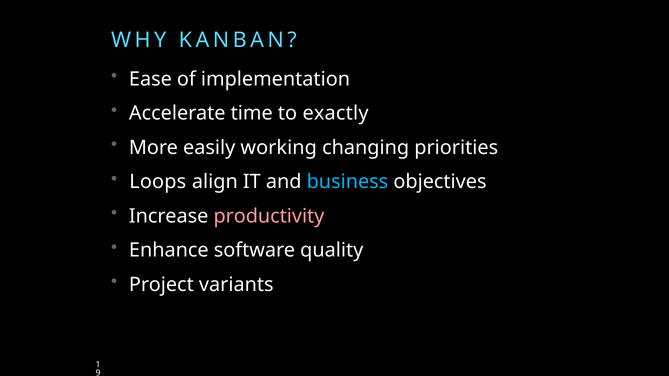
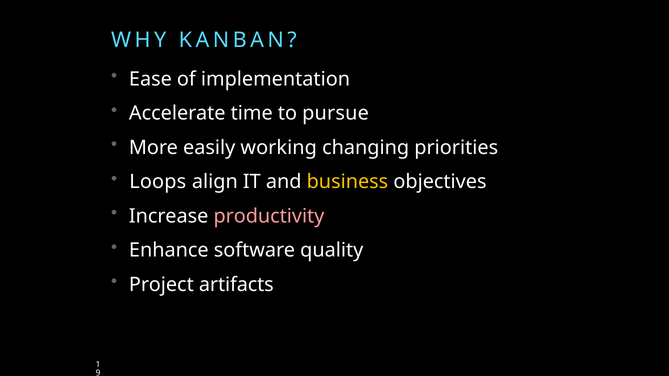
exactly: exactly -> pursue (336, 113)
business colour: light blue -> yellow (347, 182)
variants: variants -> artifacts (236, 285)
